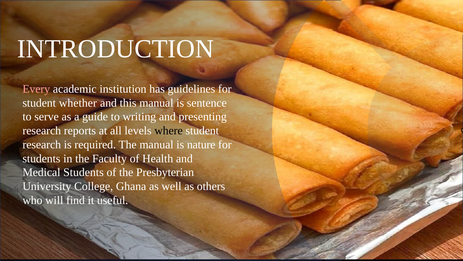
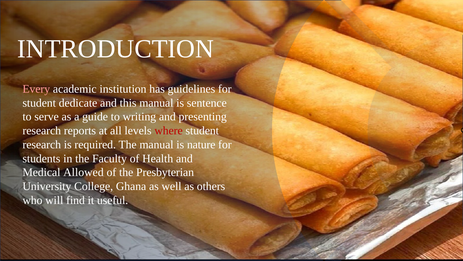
whether: whether -> dedicate (78, 103)
where colour: black -> red (169, 130)
Medical Students: Students -> Allowed (83, 172)
